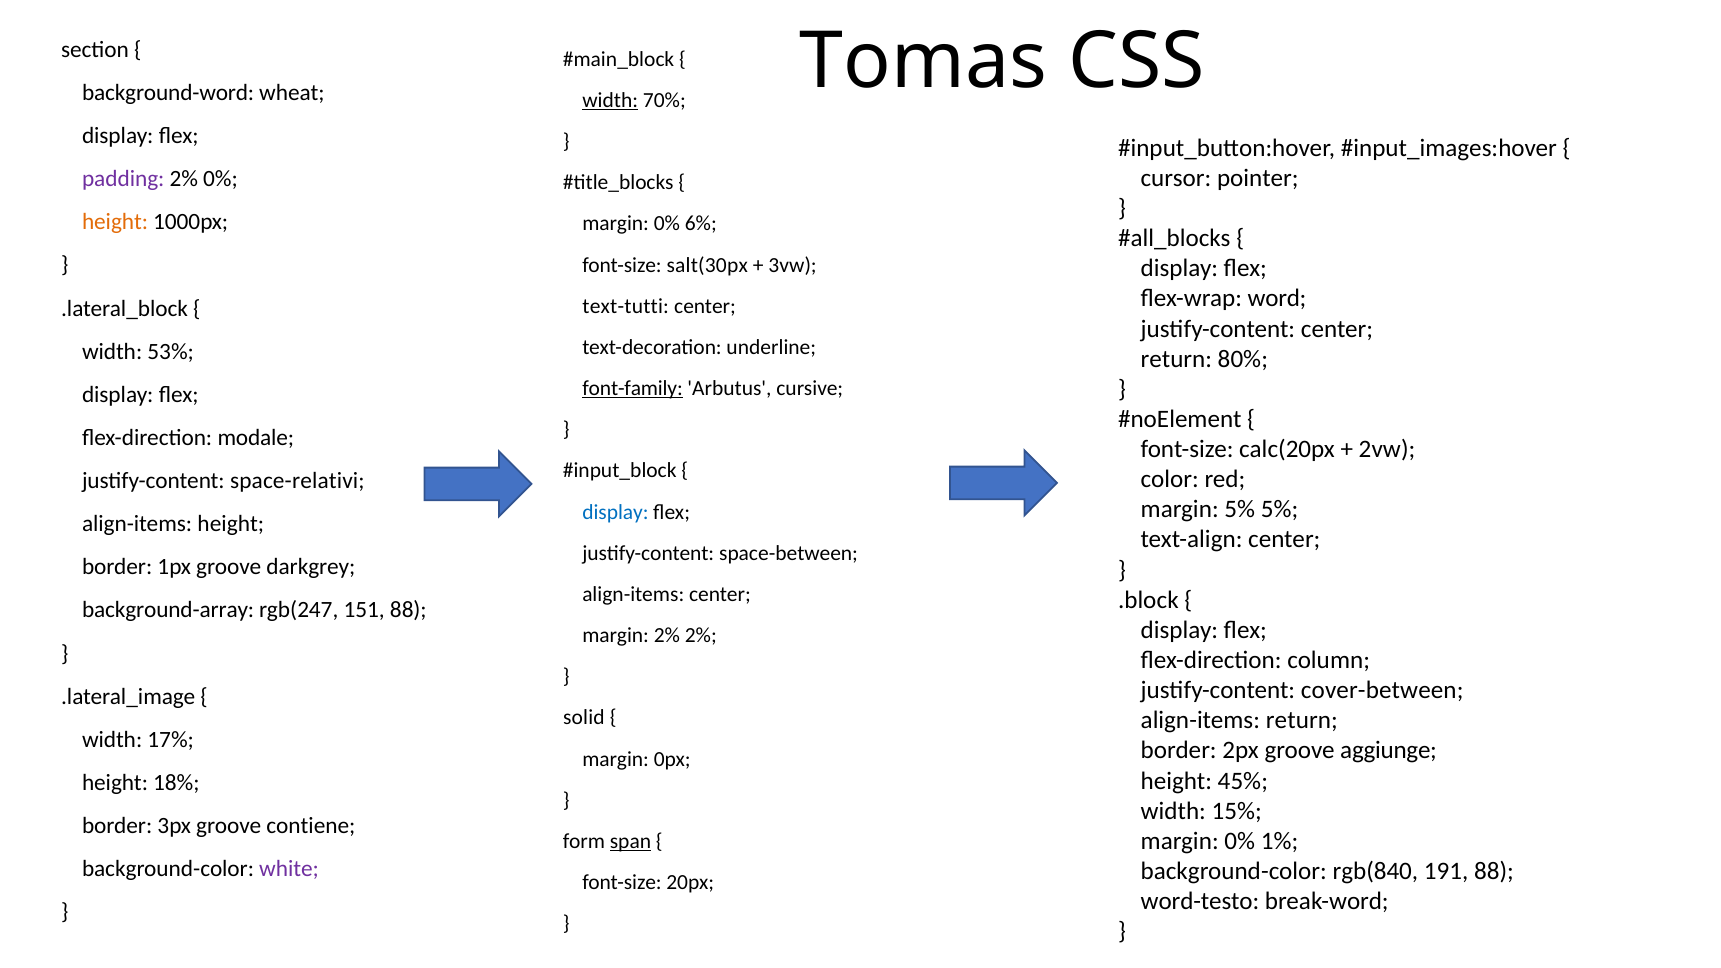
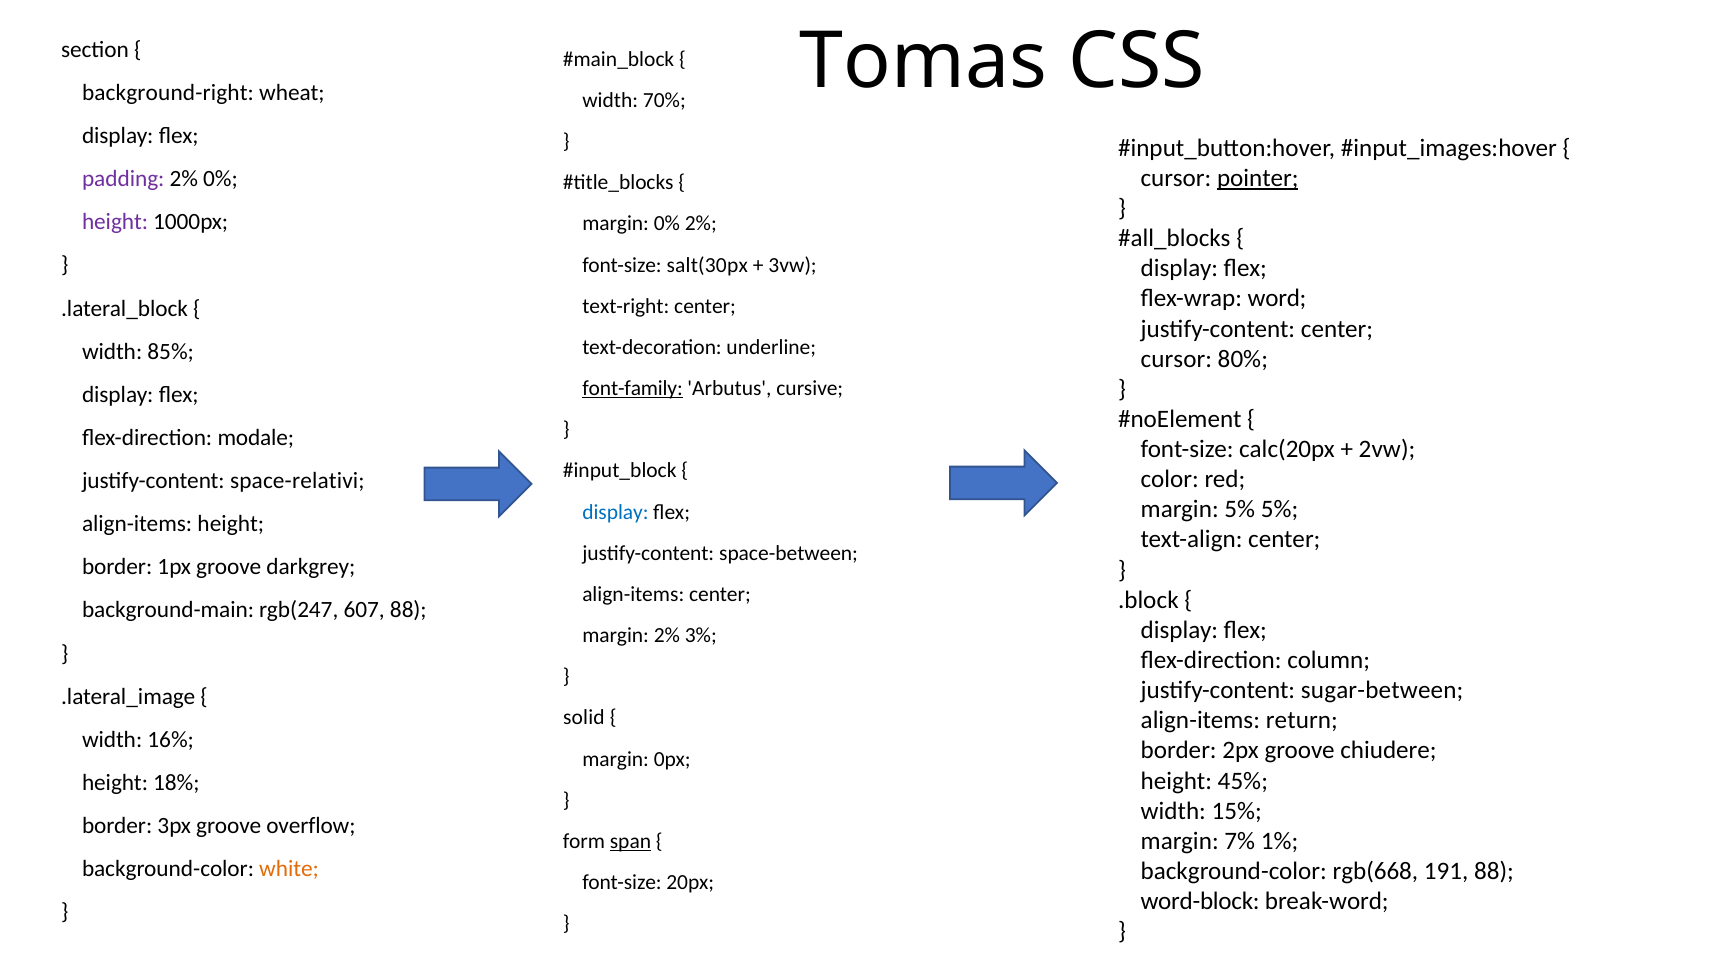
background-word: background-word -> background-right (168, 93)
width underline: present -> none (610, 100)
pointer underline: none -> present (1258, 178)
height colour: orange -> purple (115, 222)
0% 6%: 6% -> 2% (701, 224)
text-tutti: text-tutti -> text-right (626, 306)
53%: 53% -> 85% (171, 351)
return: return -> cursor (1176, 359)
background-array: background-array -> background-main (168, 610)
151: 151 -> 607 (364, 610)
2% 2%: 2% -> 3% (701, 635)
cover-between: cover-between -> sugar-between (1382, 690)
17%: 17% -> 16% (171, 740)
aggiunge: aggiunge -> chiudere (1388, 751)
contiene: contiene -> overflow (311, 826)
0%: 0% -> 7% (1240, 841)
white colour: purple -> orange (289, 869)
rgb(840: rgb(840 -> rgb(668 (1375, 871)
word-testo: word-testo -> word-block (1200, 901)
